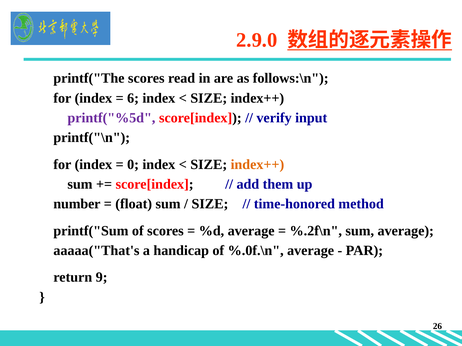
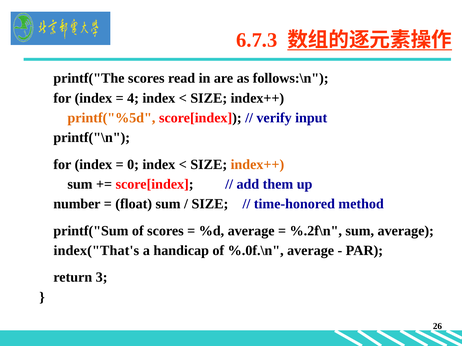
2.9.0: 2.9.0 -> 6.7.3 (257, 40)
6: 6 -> 4 (133, 98)
printf("%5d colour: purple -> orange (111, 118)
aaaaa("That's: aaaaa("That's -> index("That's (96, 251)
9: 9 -> 3 (102, 278)
